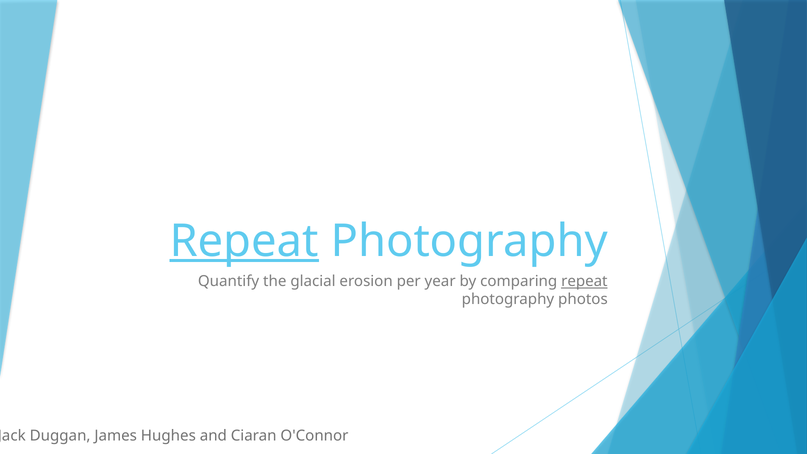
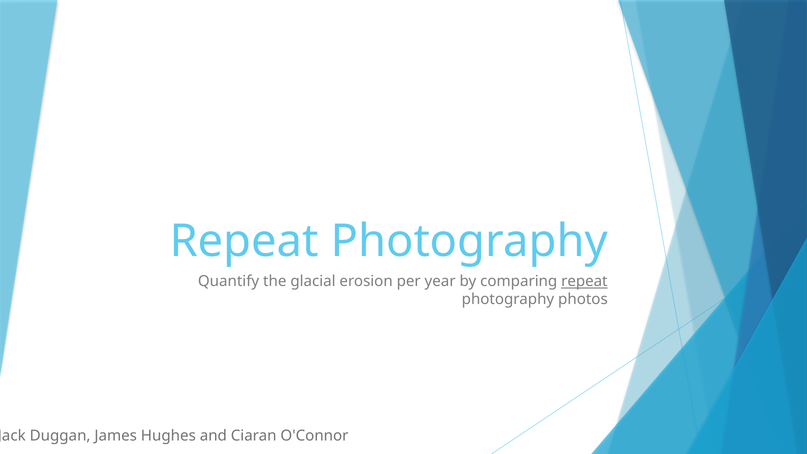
Repeat underline: present -> none (244, 241)
